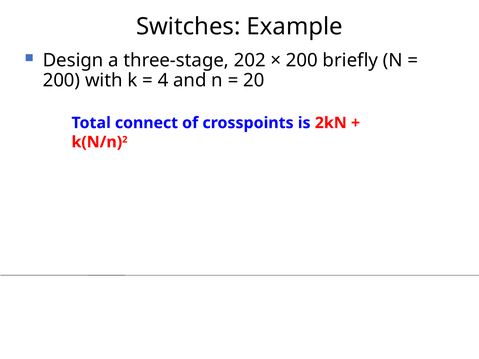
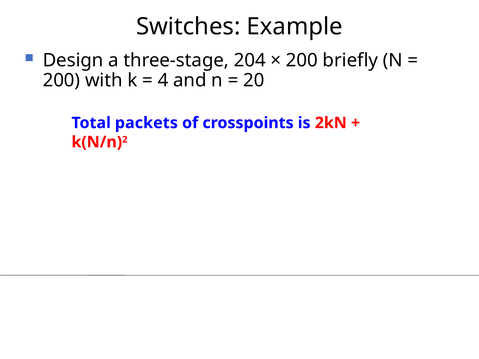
202: 202 -> 204 (250, 60)
connect: connect -> packets (146, 123)
